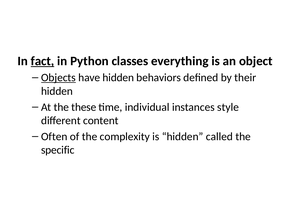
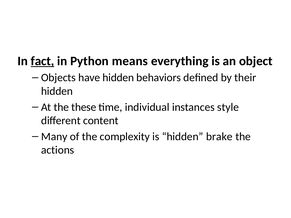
classes: classes -> means (130, 61)
Objects underline: present -> none (58, 78)
Often: Often -> Many (54, 137)
called: called -> brake (219, 137)
specific: specific -> actions (58, 150)
